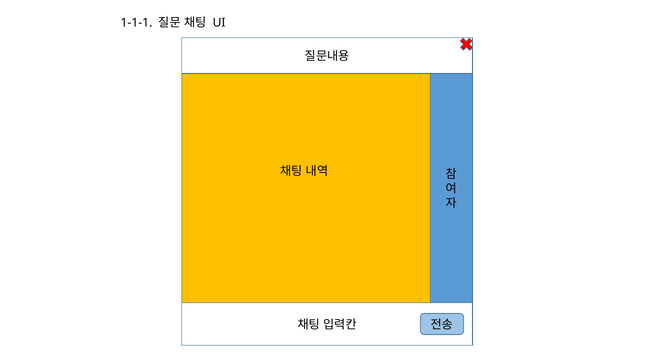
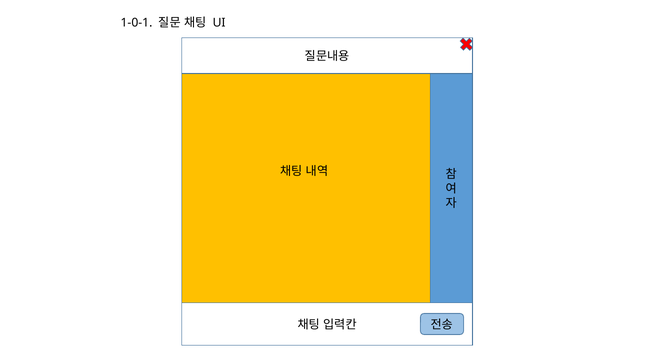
1-1-1: 1-1-1 -> 1-0-1 (136, 23)
